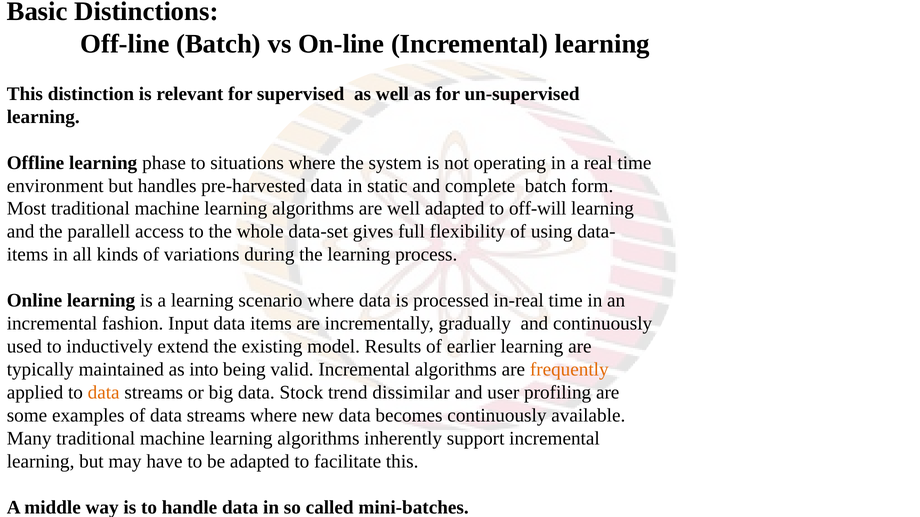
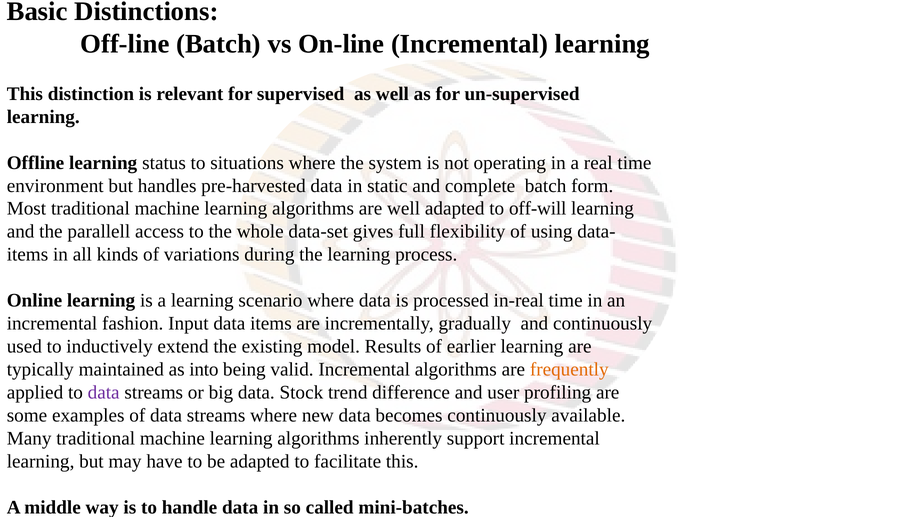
phase: phase -> status (164, 163)
data colour: orange -> purple (104, 393)
dissimilar: dissimilar -> difference (411, 393)
